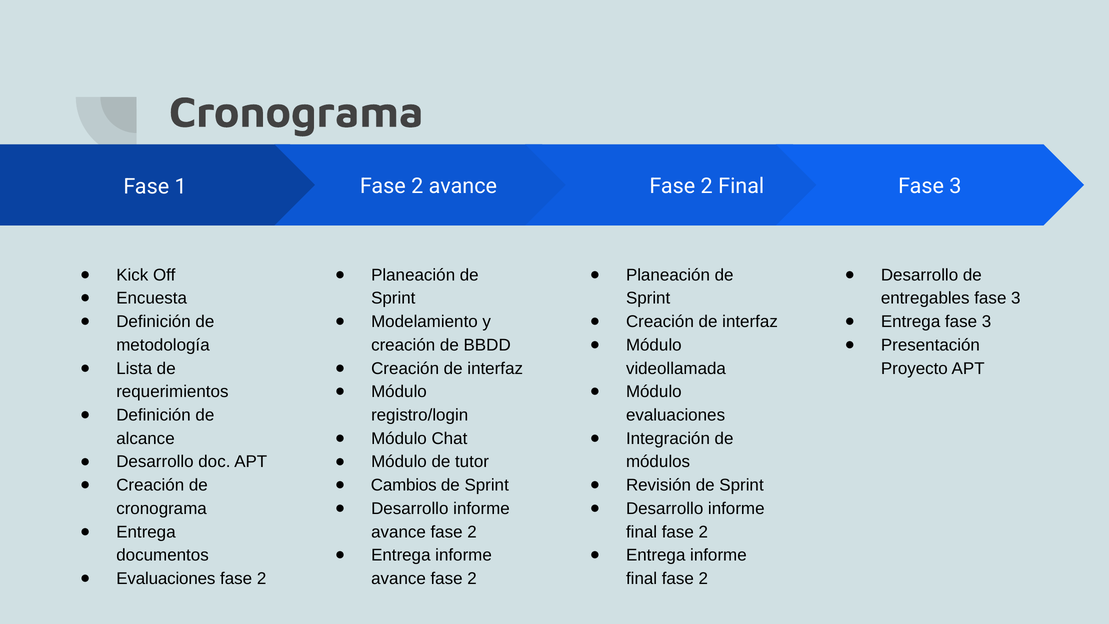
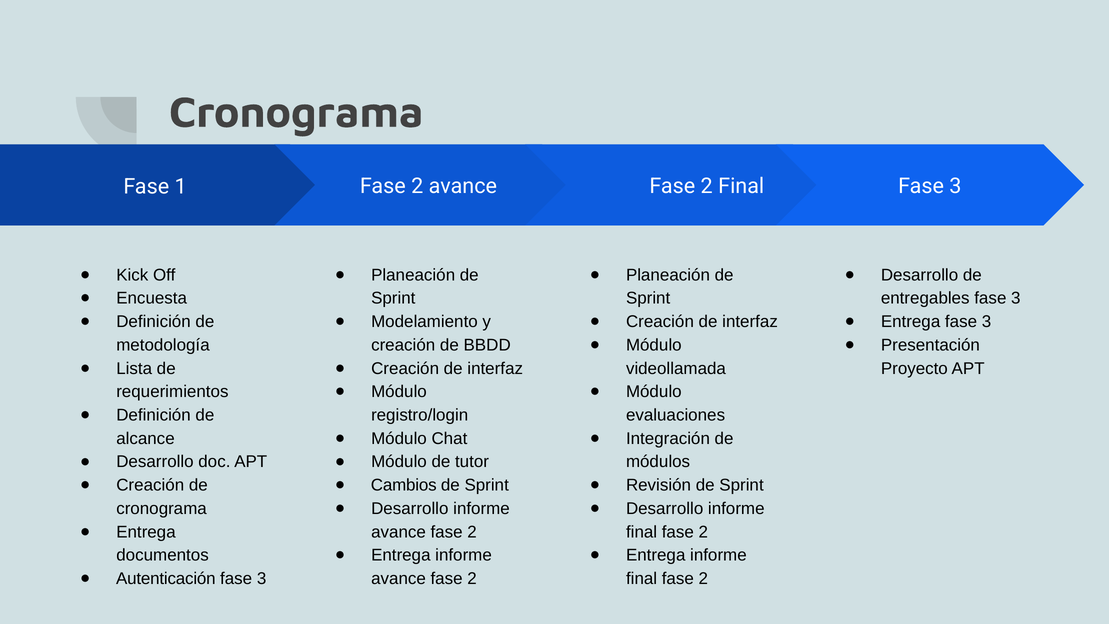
Evaluaciones: Evaluaciones -> Autenticación (166, 579)
2: 2 -> 3 (262, 579)
